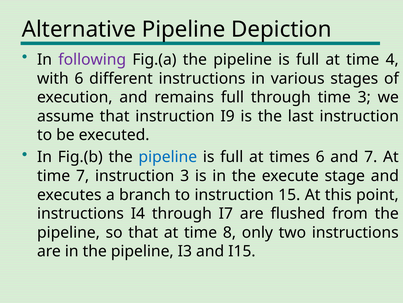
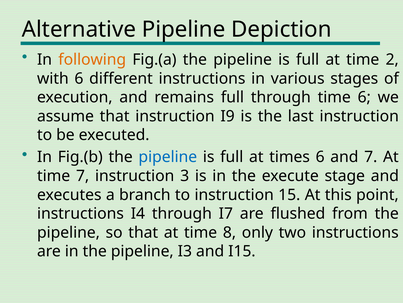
following colour: purple -> orange (92, 60)
4: 4 -> 2 (392, 60)
time 3: 3 -> 6 (364, 97)
